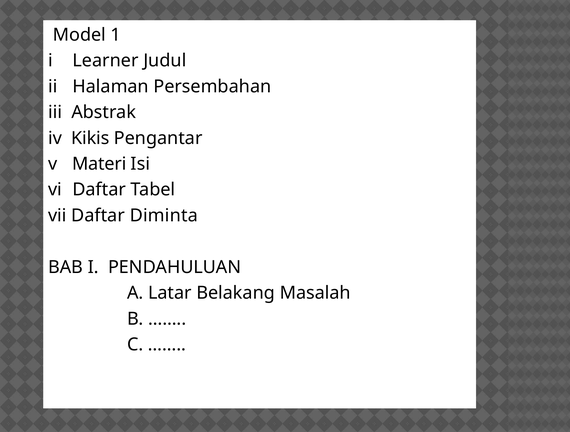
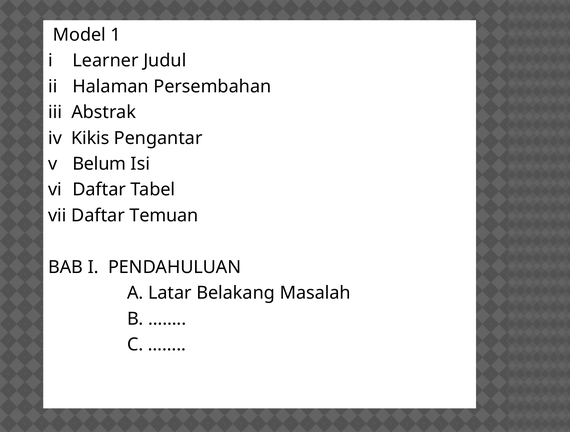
Materi: Materi -> Belum (99, 164)
Diminta: Diminta -> Temuan (164, 216)
